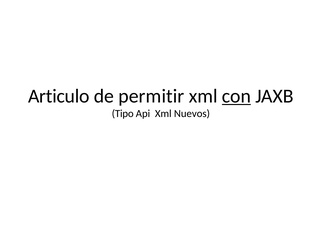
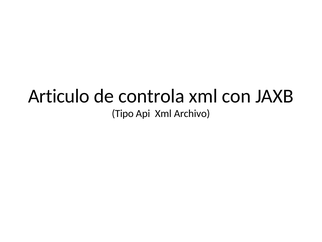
permitir: permitir -> controla (151, 96)
con underline: present -> none (236, 96)
Nuevos: Nuevos -> Archivo (192, 113)
